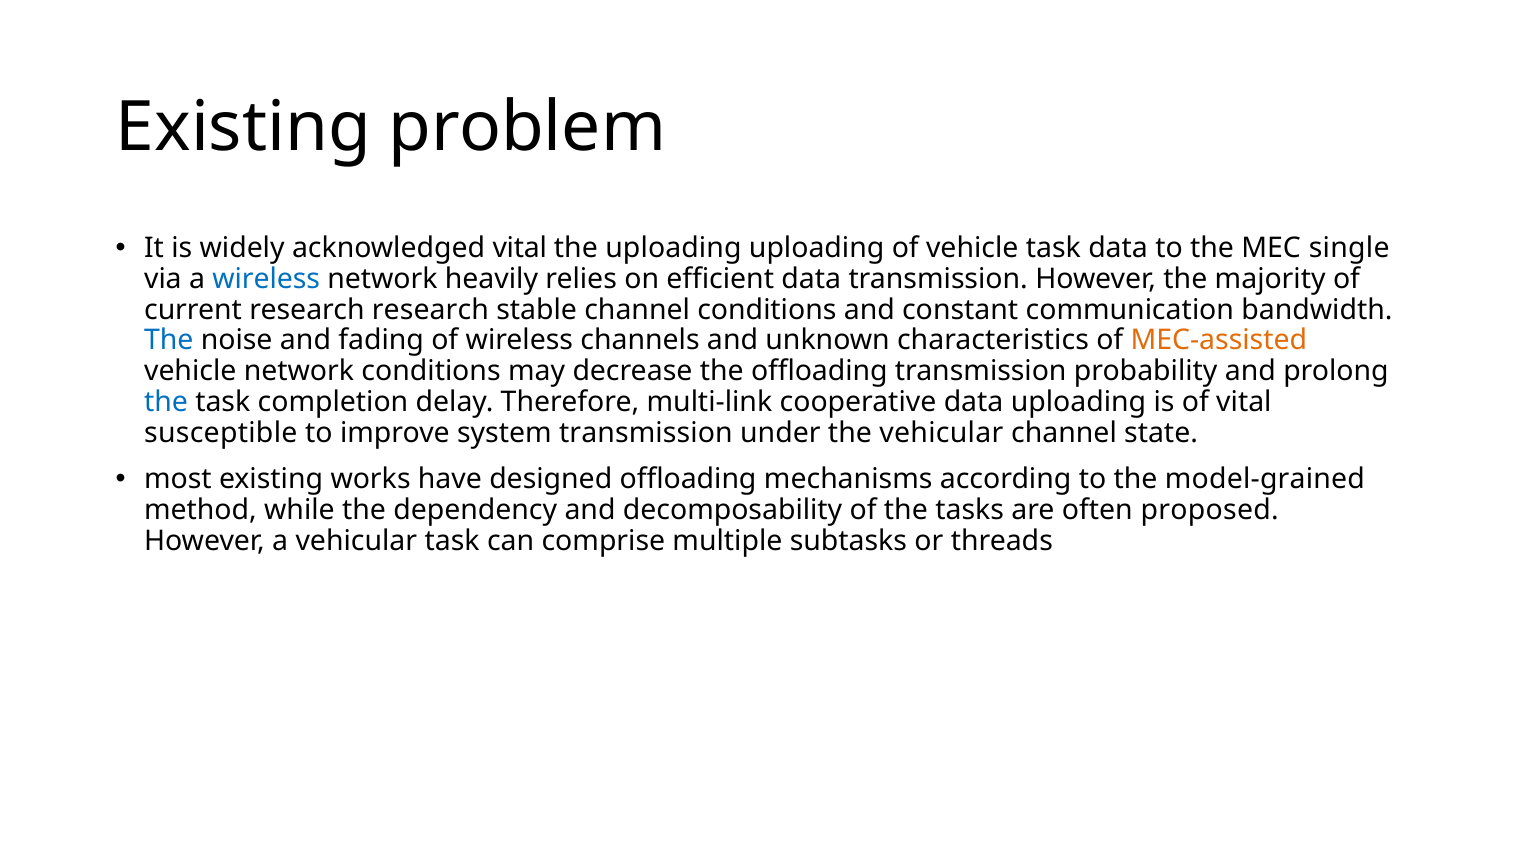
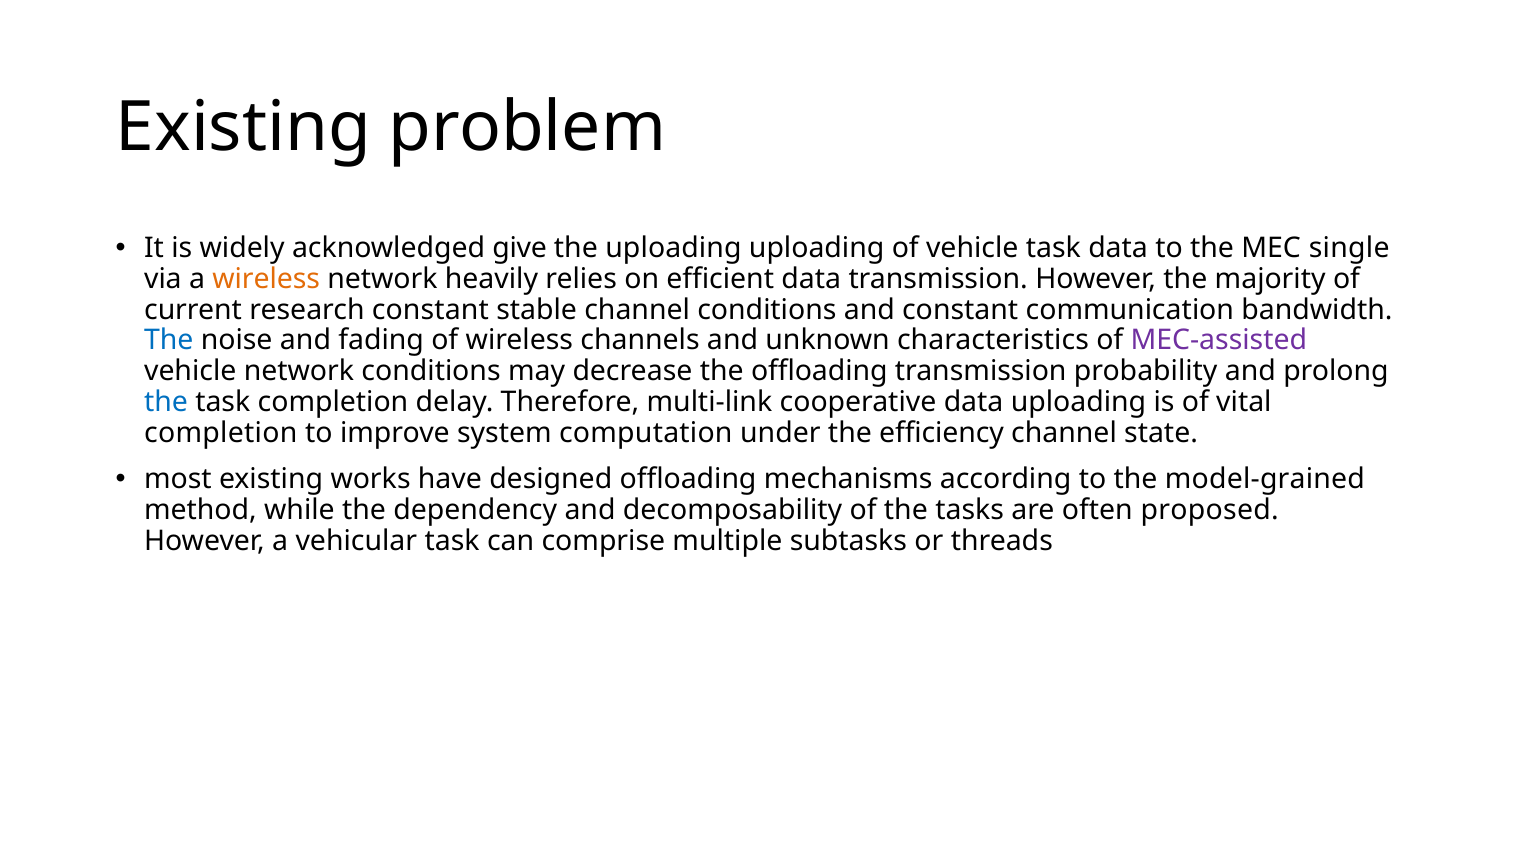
acknowledged vital: vital -> give (520, 248)
wireless colour: blue -> orange (266, 279)
research research: research -> constant (430, 309)
MEC-assisted colour: orange -> purple (1219, 340)
susceptible: susceptible -> completion (221, 432)
system transmission: transmission -> computation (646, 432)
the vehicular: vehicular -> efficiency (942, 432)
